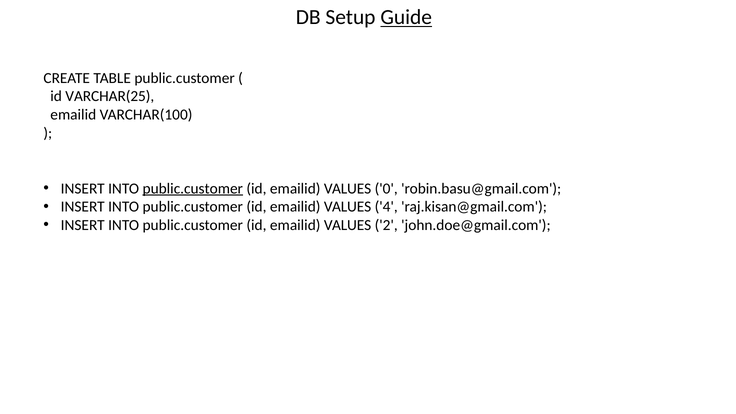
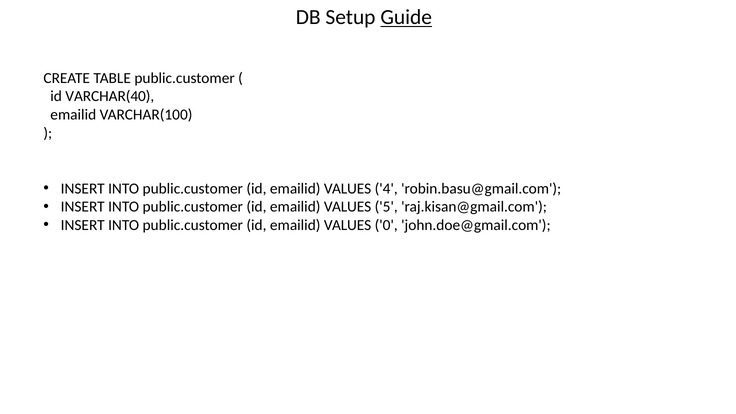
VARCHAR(25: VARCHAR(25 -> VARCHAR(40 (110, 96)
public.customer underline: present -> none (193, 188)
0: 0 -> 4 (386, 188)
4: 4 -> 5 (386, 207)
2: 2 -> 0 (386, 225)
